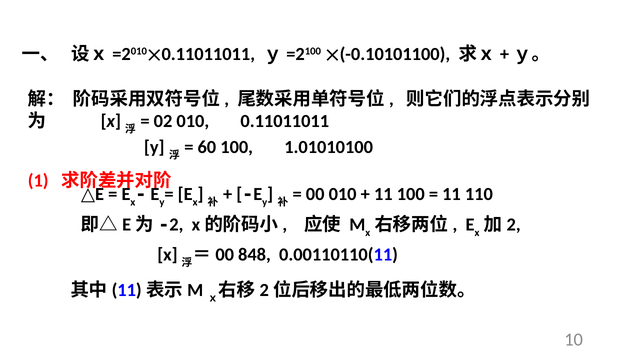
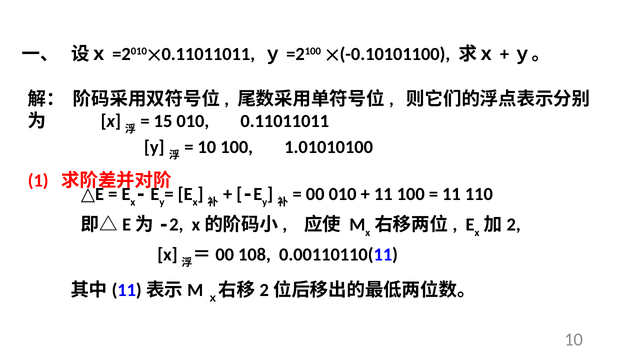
02: 02 -> 15 (163, 121)
60: 60 -> 10 (207, 147)
848: 848 -> 108 (254, 255)
